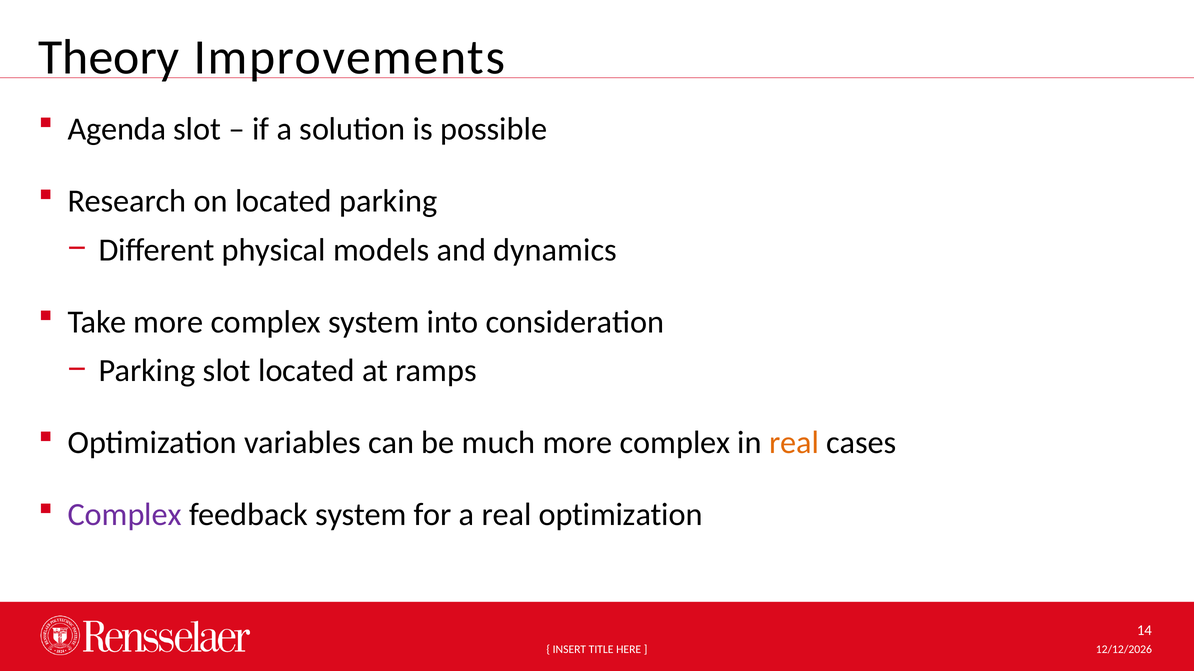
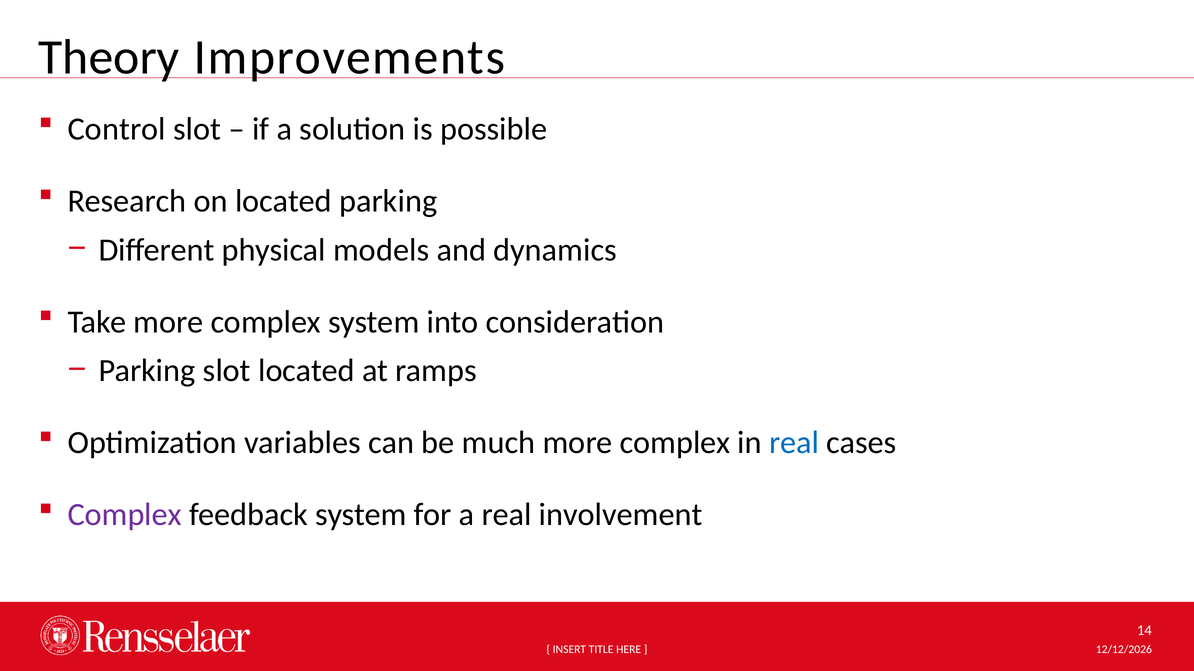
Agenda: Agenda -> Control (117, 129)
real colour: orange -> blue (794, 443)
real optimization: optimization -> involvement (621, 515)
